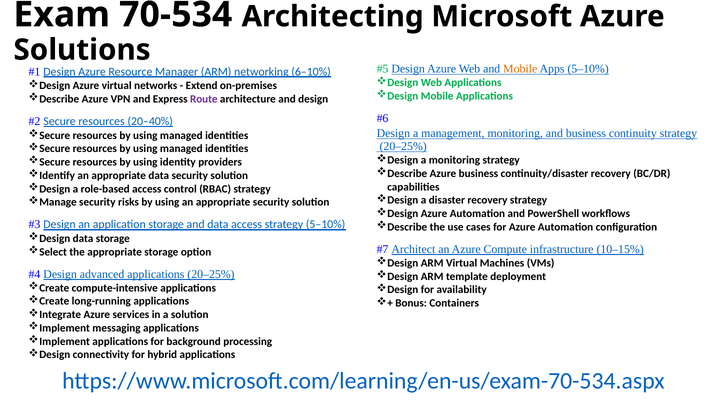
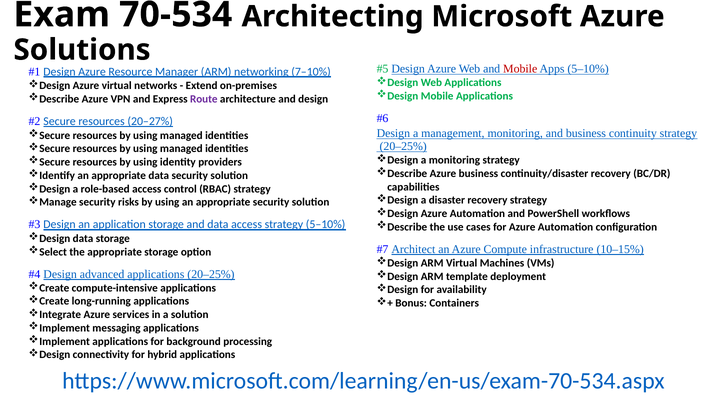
Mobile colour: orange -> red (520, 69)
6–10%: 6–10% -> 7–10% (311, 72)
20–40%: 20–40% -> 20–27% (150, 121)
